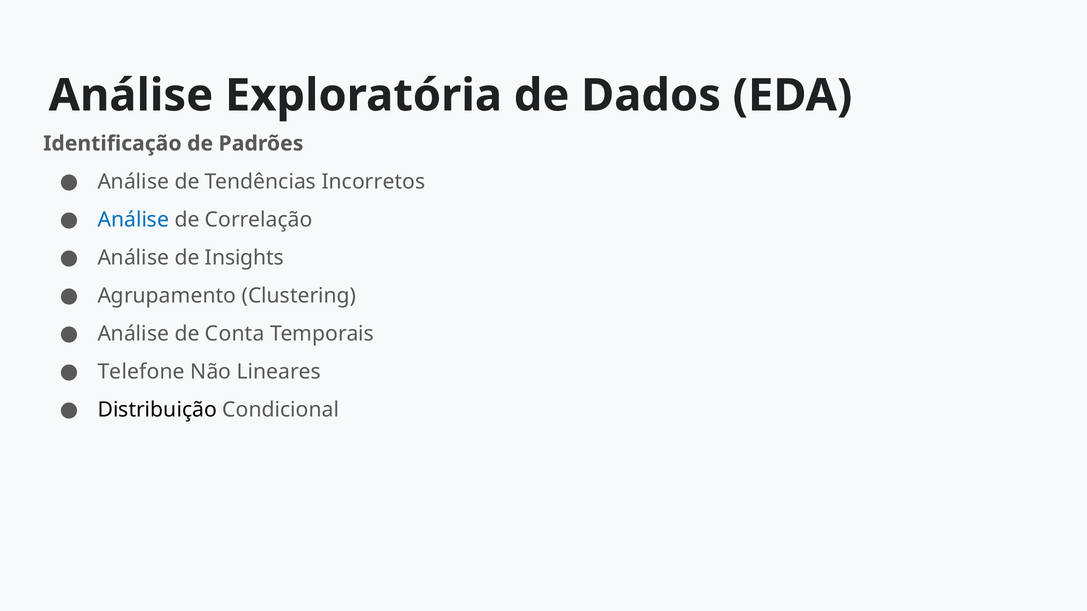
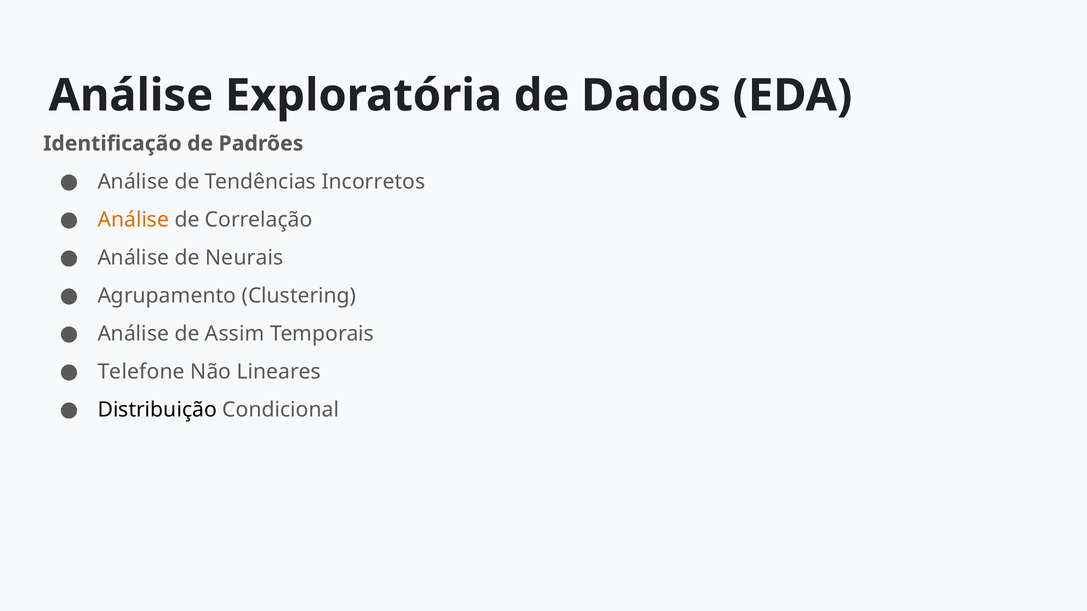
Análise colour: blue -> orange (133, 220)
Insights: Insights -> Neurais (244, 258)
Conta: Conta -> Assim (235, 334)
